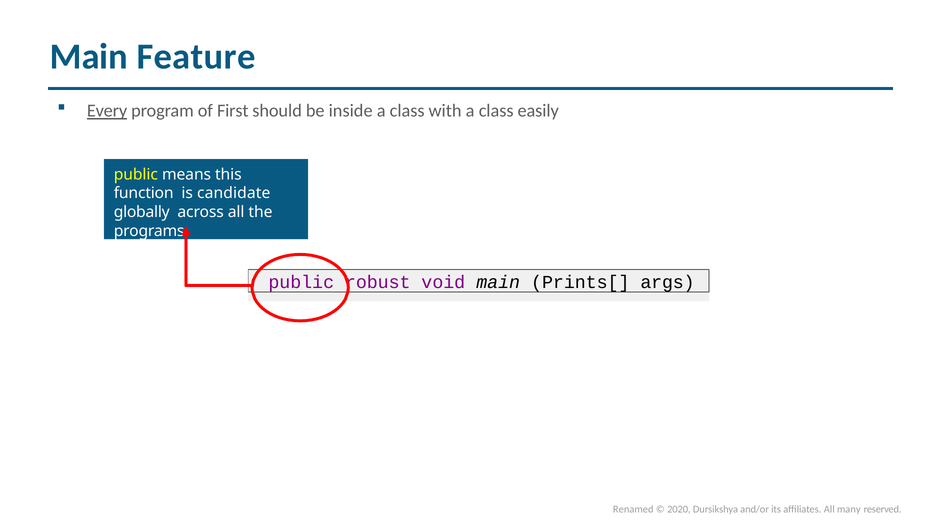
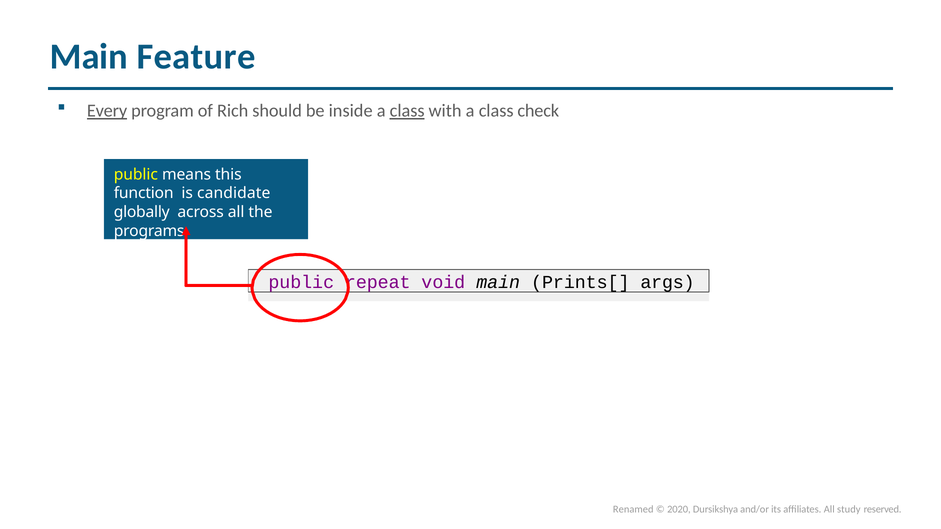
First: First -> Rich (233, 111)
class underline: none -> present (407, 111)
easily: easily -> check (538, 111)
robust: robust -> repeat (378, 283)
many: many -> study (849, 509)
